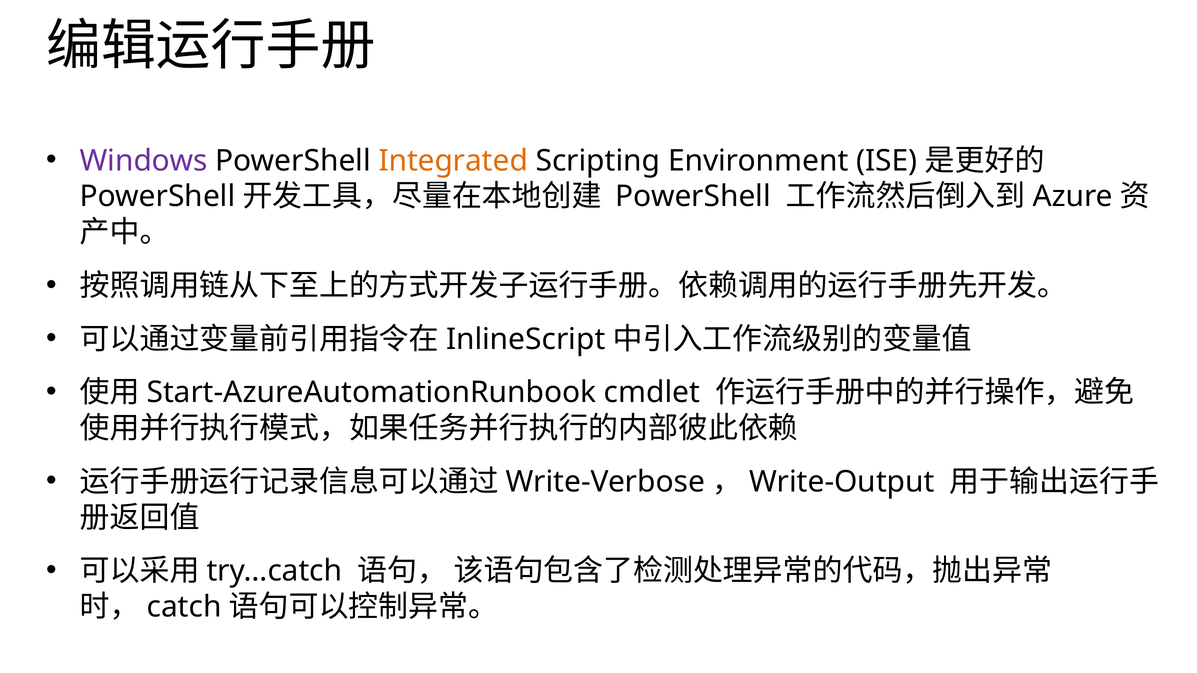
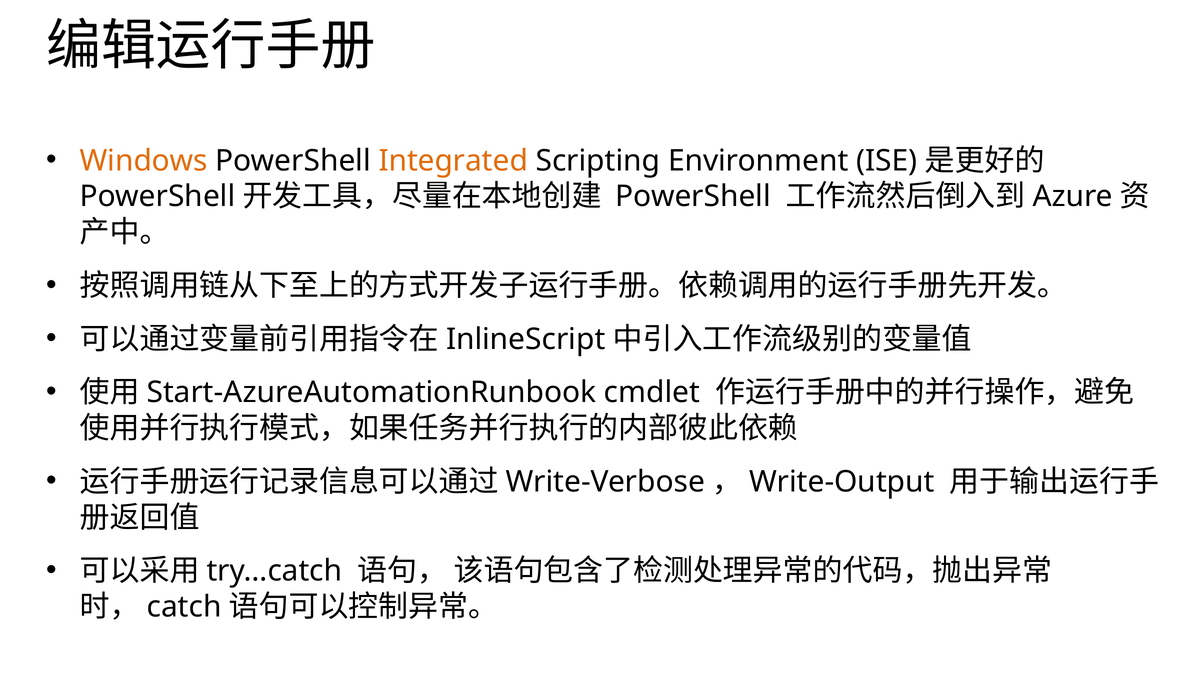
Windows colour: purple -> orange (144, 161)
